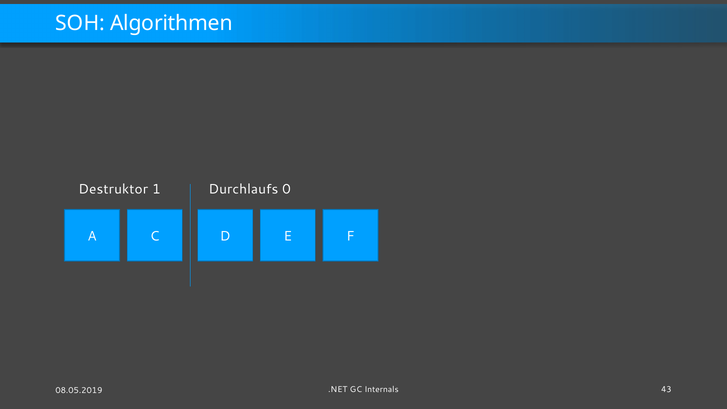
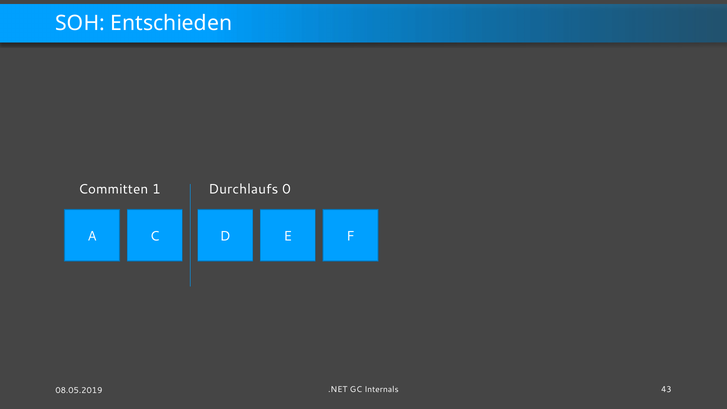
Algorithmen: Algorithmen -> Entschieden (171, 23)
Destruktor: Destruktor -> Committen (113, 189)
